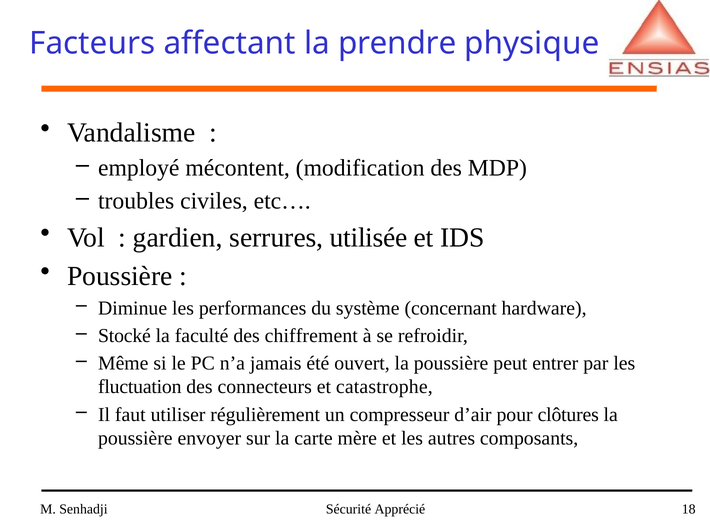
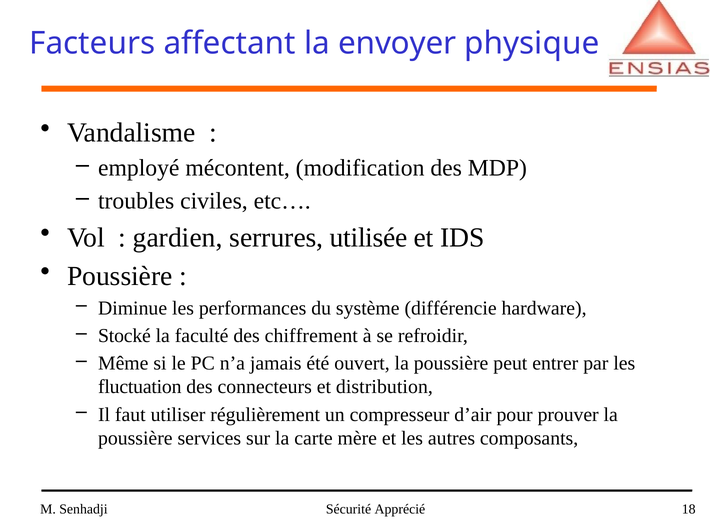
prendre: prendre -> envoyer (397, 43)
concernant: concernant -> différencie (451, 308)
catastrophe: catastrophe -> distribution (384, 387)
clôtures: clôtures -> prouver (568, 415)
envoyer: envoyer -> services (209, 439)
